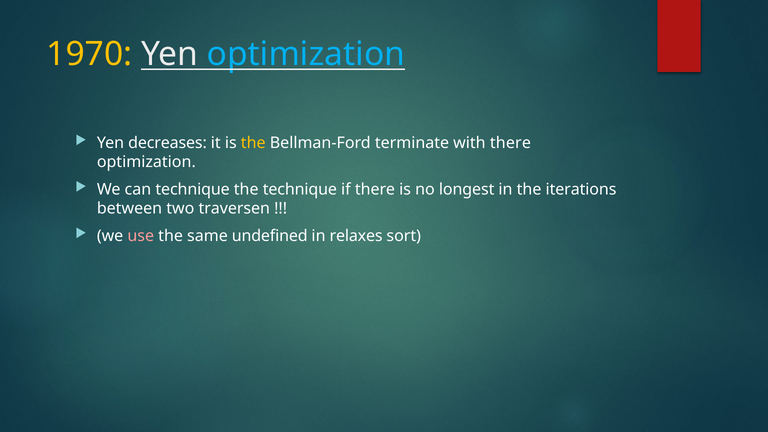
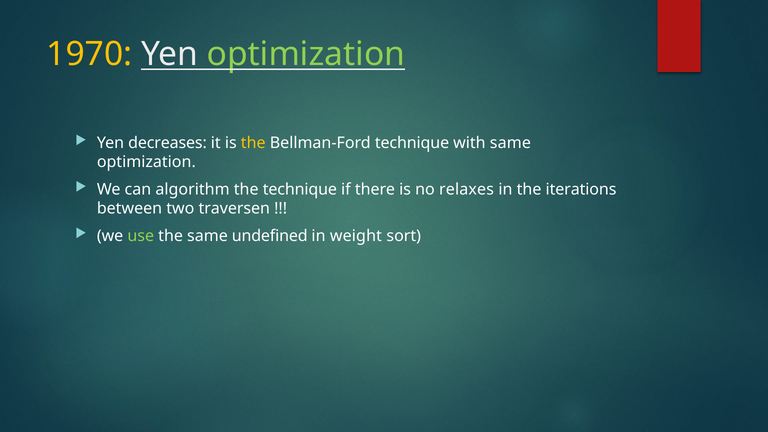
optimization colour: light blue -> light green (306, 54)
Bellman-Ford terminate: terminate -> technique (412, 143)
with there: there -> same (510, 143)
can technique: technique -> algorithm (193, 189)
longest: longest -> relaxes (467, 189)
use colour: pink -> light green (141, 236)
relaxes: relaxes -> weight (356, 236)
